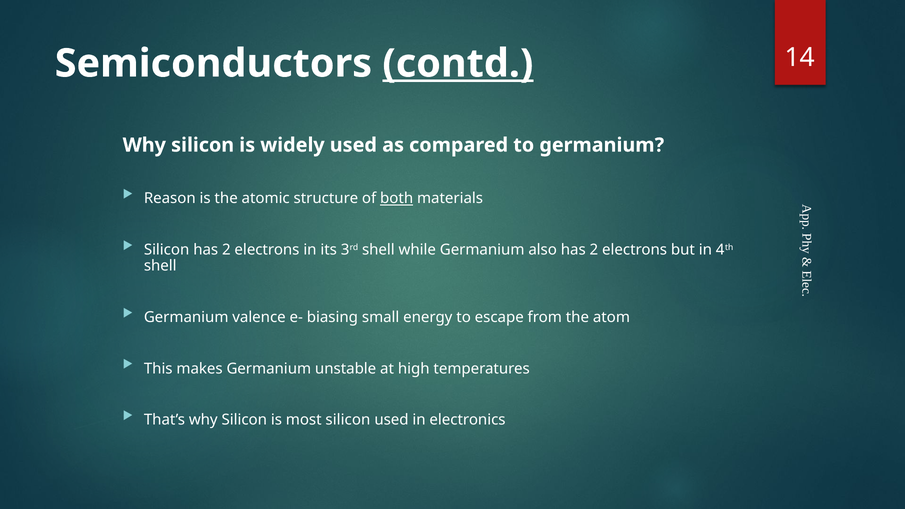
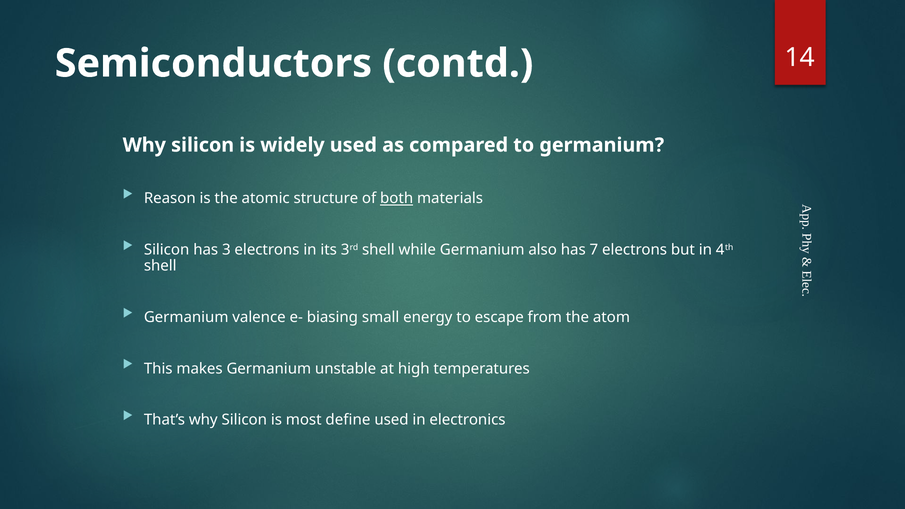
contd underline: present -> none (458, 64)
Silicon has 2: 2 -> 3 (226, 250)
also has 2: 2 -> 7 (594, 250)
most silicon: silicon -> define (348, 420)
